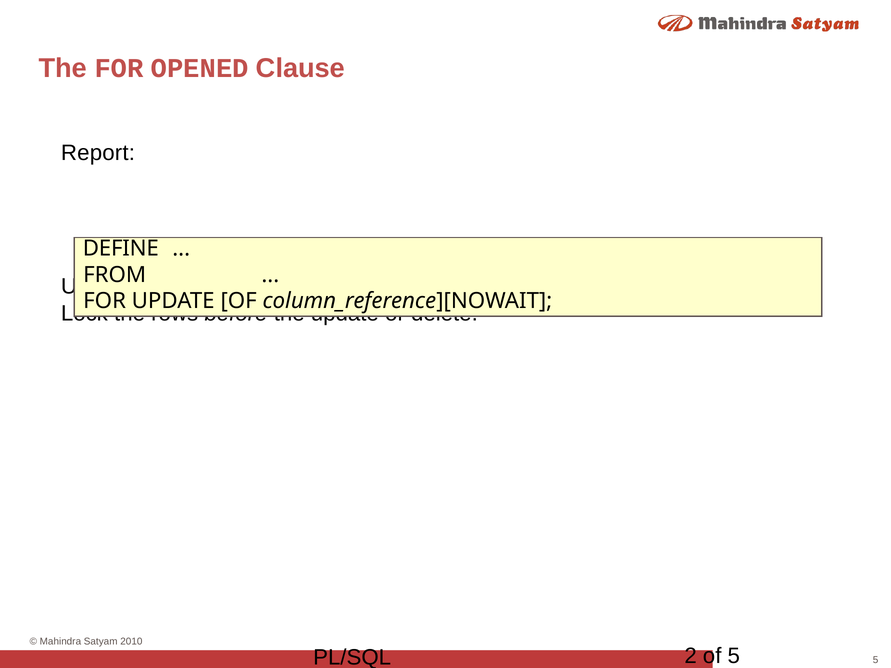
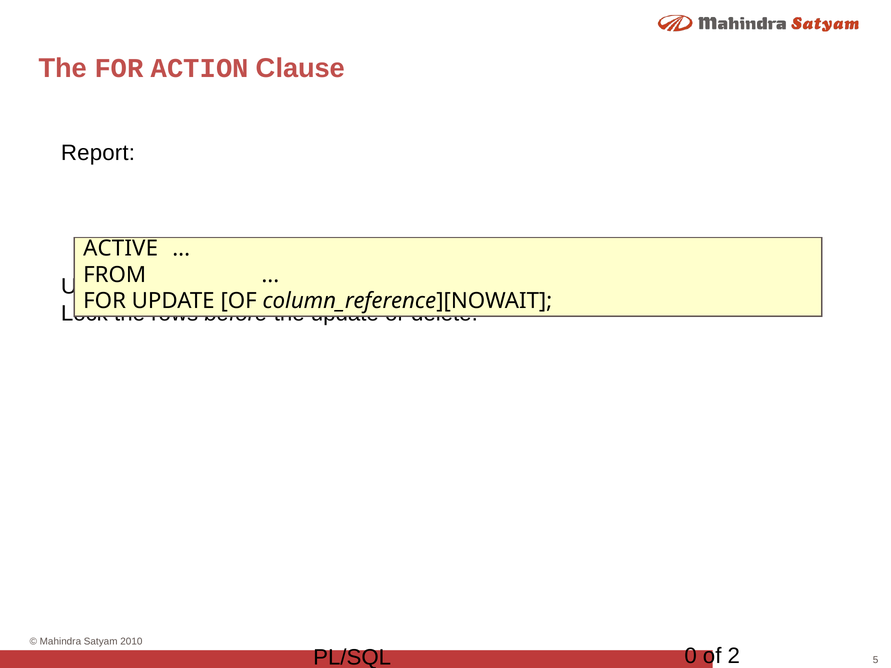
OPENED: OPENED -> ACTION (200, 68)
DEFINE: DEFINE -> ACTIVE (121, 249)
2: 2 -> 0 (691, 656)
of 5: 5 -> 2 (734, 656)
